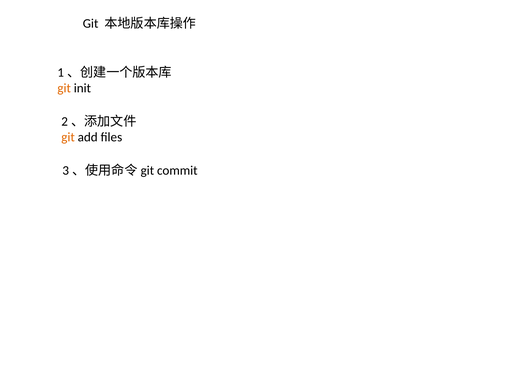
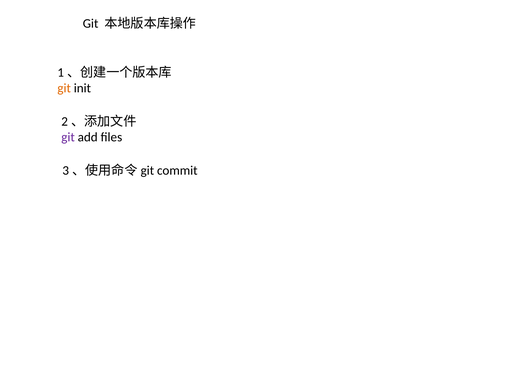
git colour: orange -> purple (68, 137)
